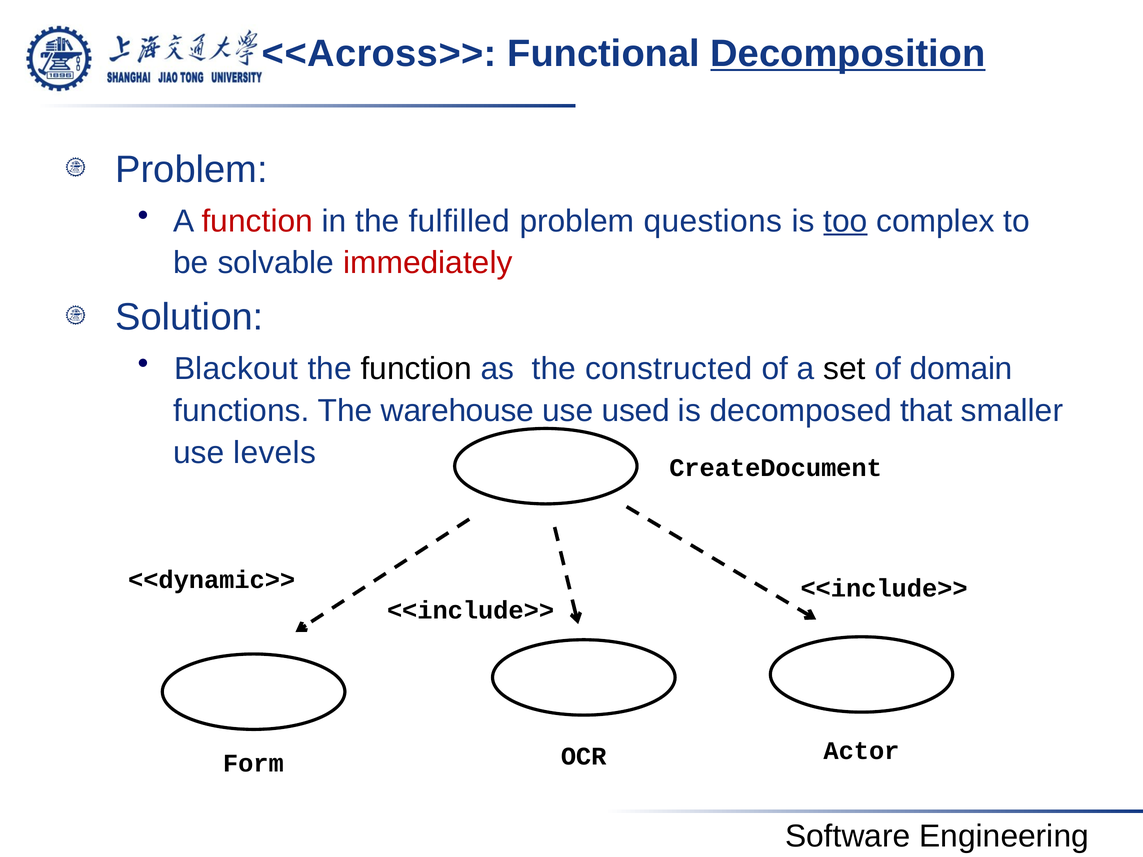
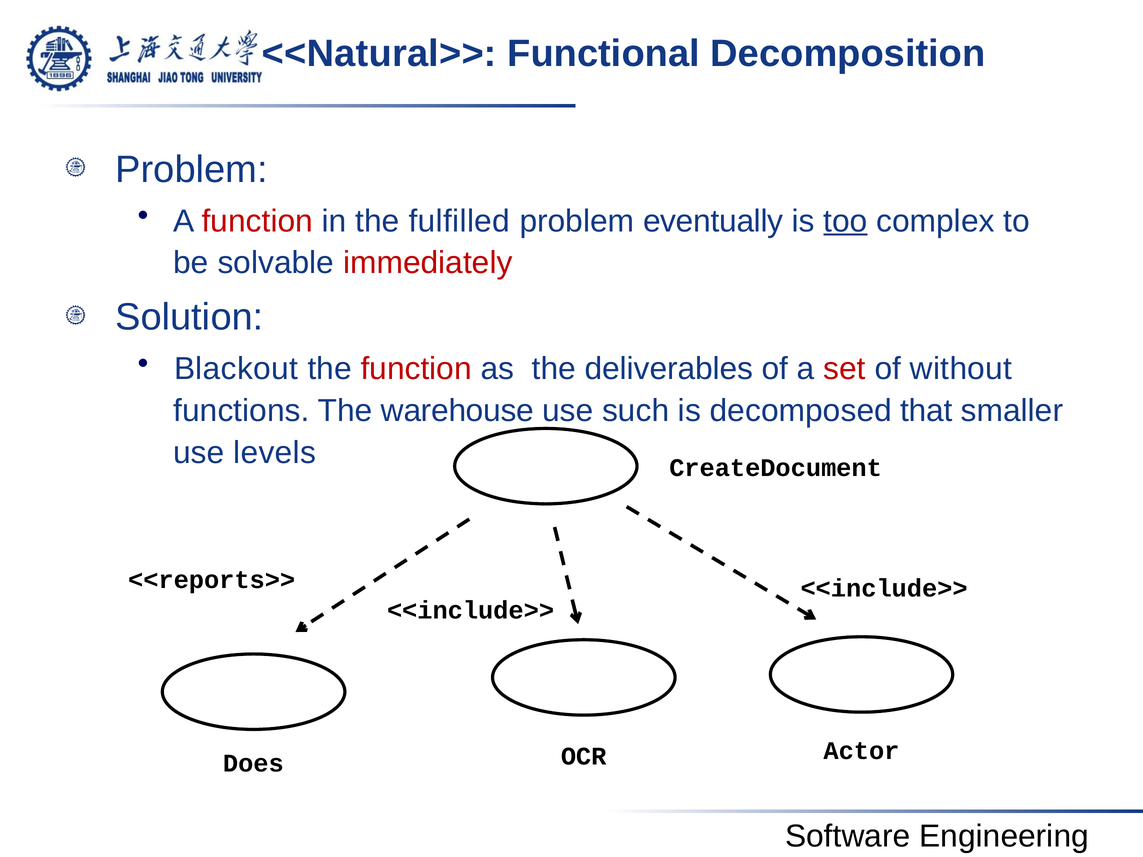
<<Across>>: <<Across>> -> <<Natural>> (379, 54)
Decomposition underline: present -> none (848, 54)
questions: questions -> eventually (713, 221)
function colour: black -> red (416, 369)
constructed: constructed -> deliverables (669, 369)
set colour: black -> red (845, 369)
domain: domain -> without (961, 369)
used: used -> such (636, 411)
<<dynamic>>: <<dynamic>> -> <<reports>> (212, 580)
Form: Form -> Does (253, 764)
